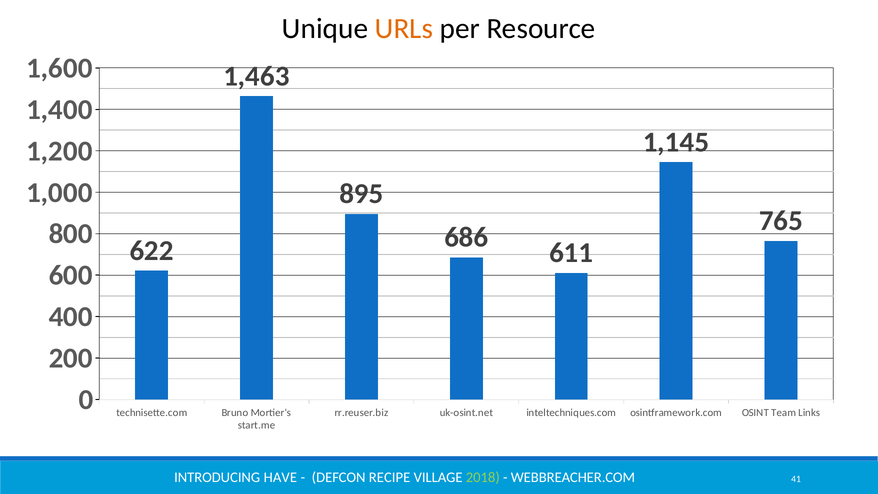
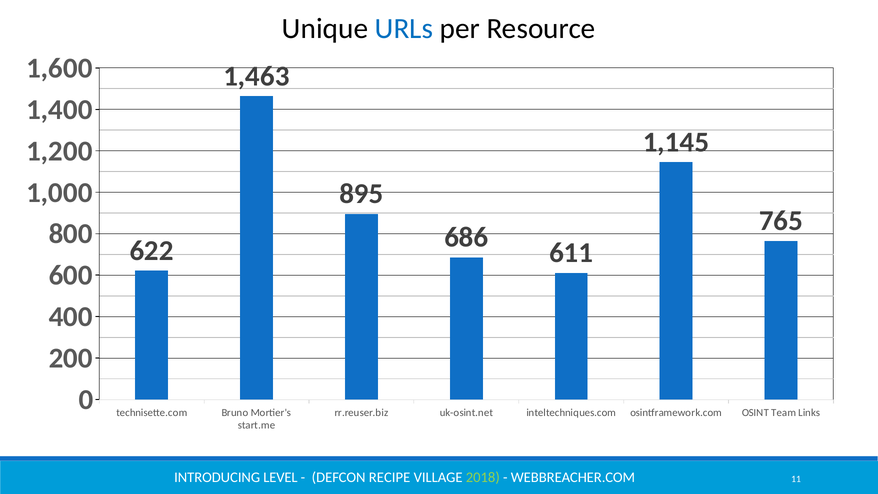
URLs colour: orange -> blue (404, 29)
HAVE: HAVE -> LEVEL (280, 477)
41: 41 -> 11 (796, 479)
